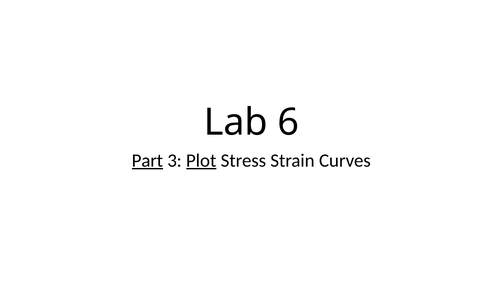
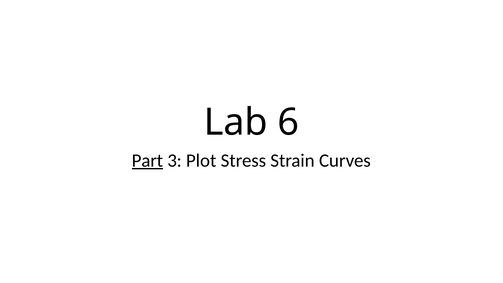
Plot underline: present -> none (201, 161)
